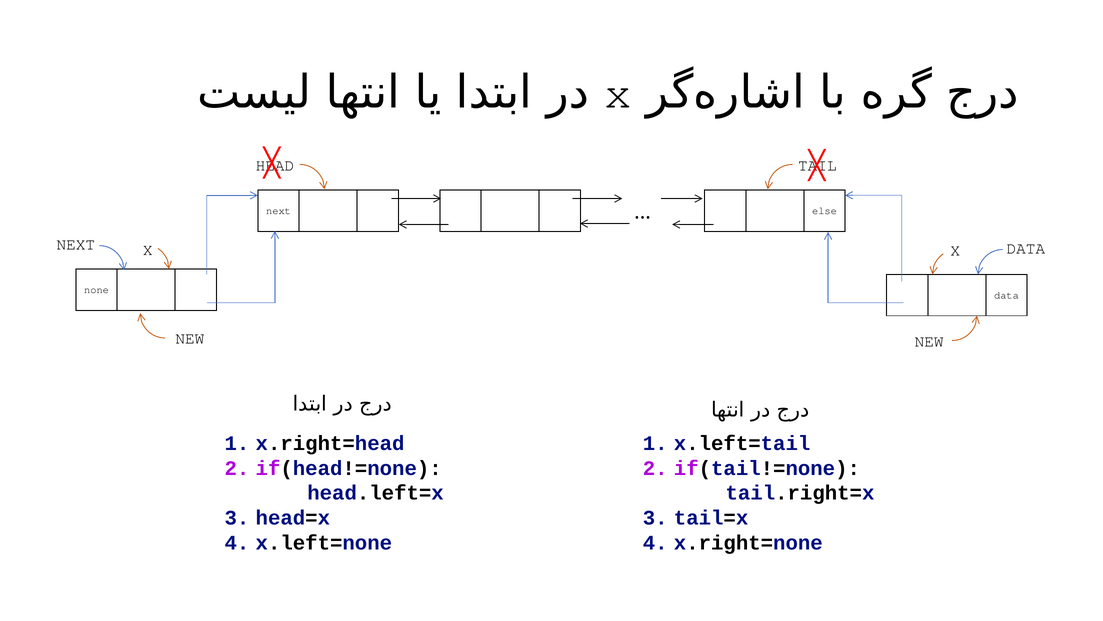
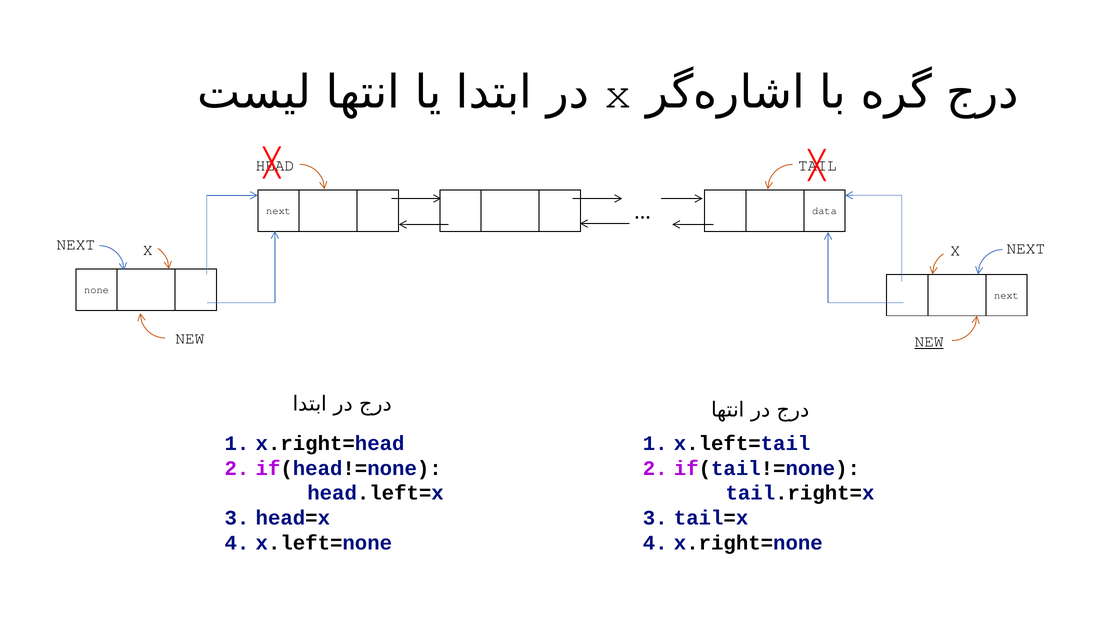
else: else -> data (824, 211)
DATA: DATA -> NEXT (1026, 248)
data: data -> next (1006, 295)
NEW underline: none -> present (929, 341)
